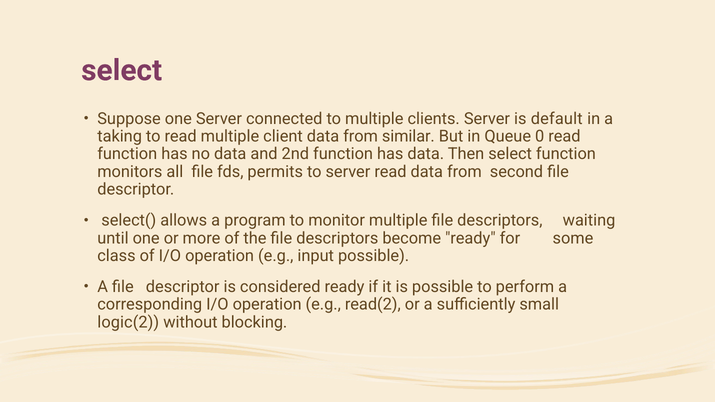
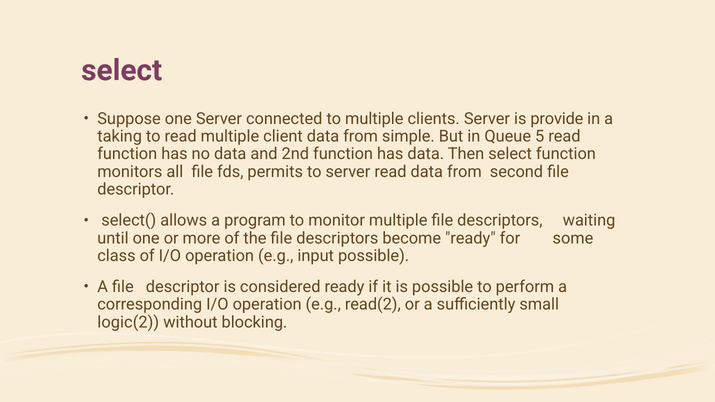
default: default -> provide (557, 119)
similar: similar -> simple (408, 136)
0: 0 -> 5 (540, 136)
